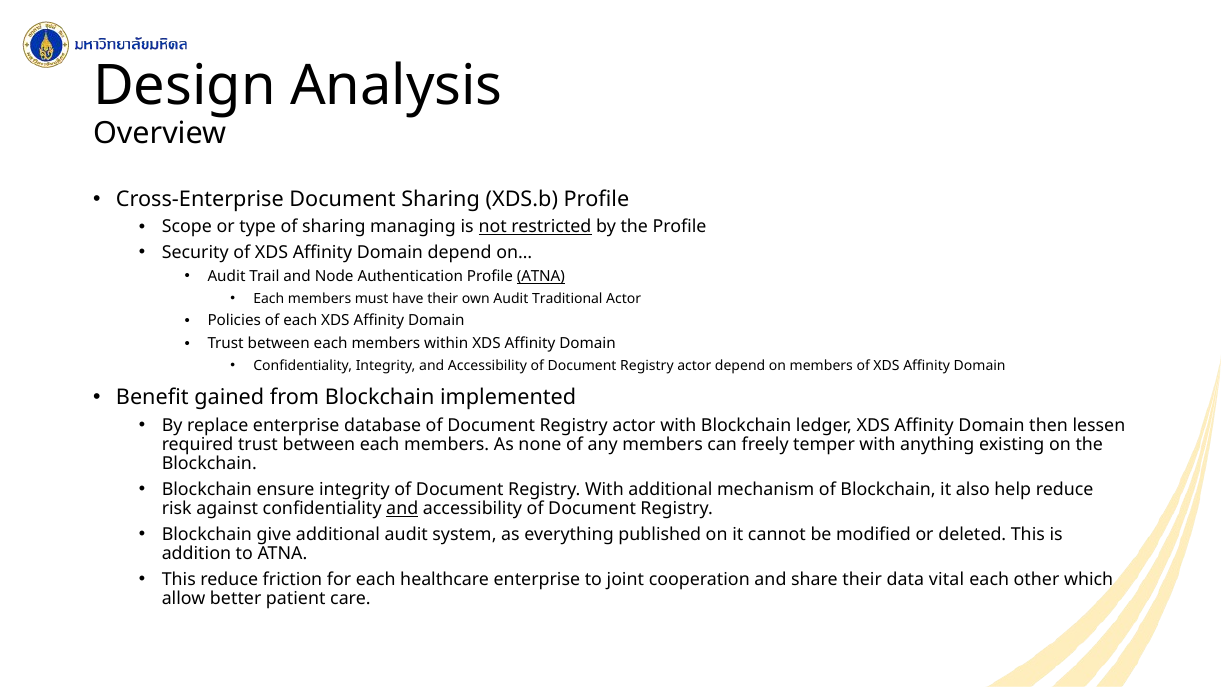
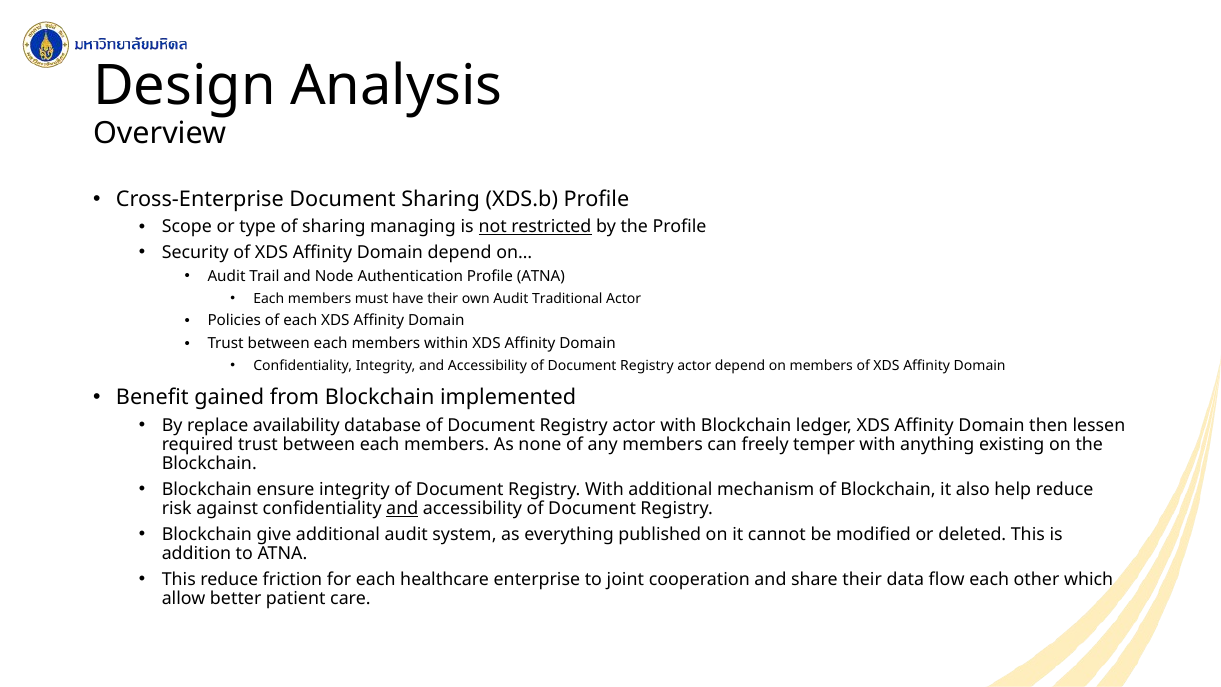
ATNA underline: present -> none (541, 276)
replace enterprise: enterprise -> availability (296, 425)
vital: vital -> flow (947, 579)
